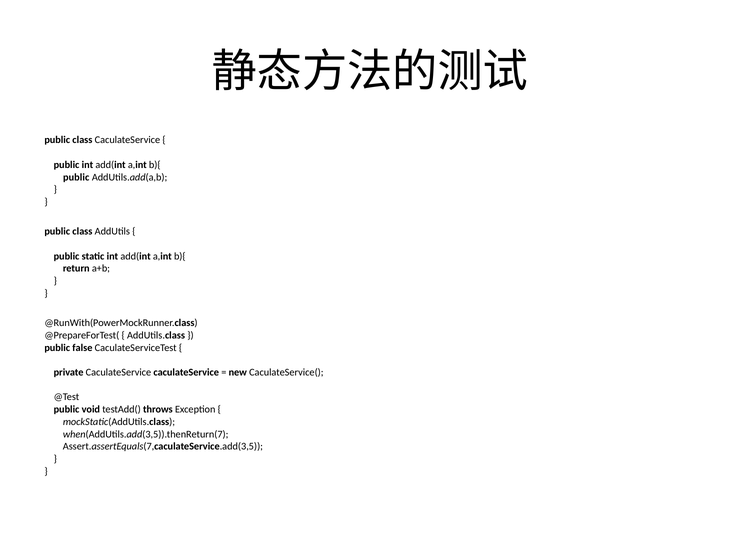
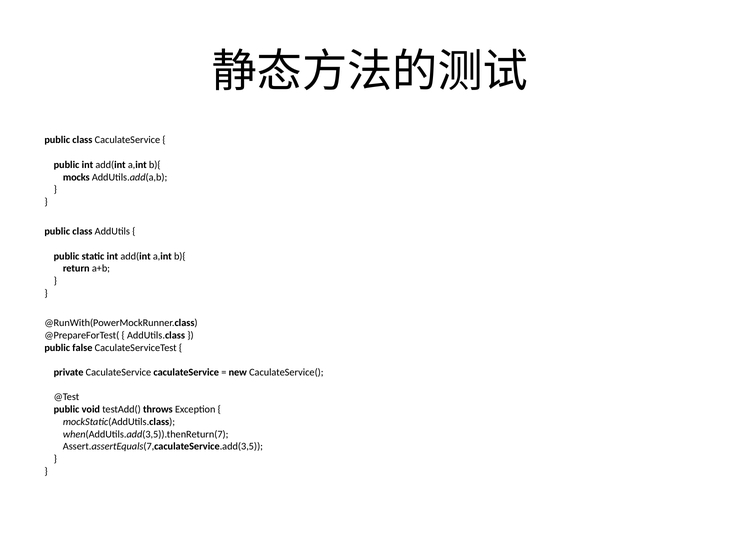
public: public -> mocks (76, 177)
